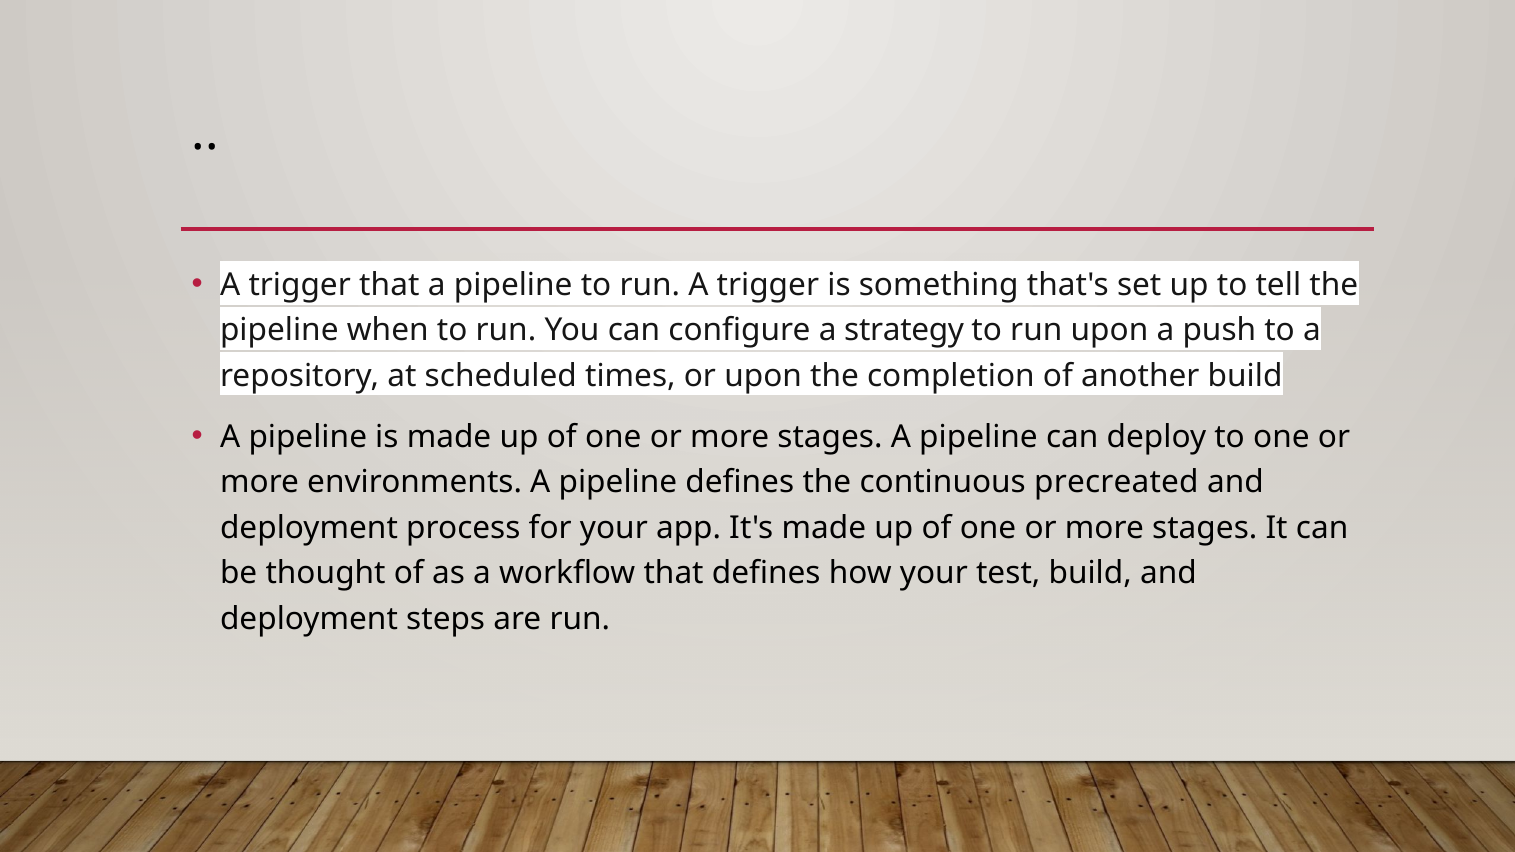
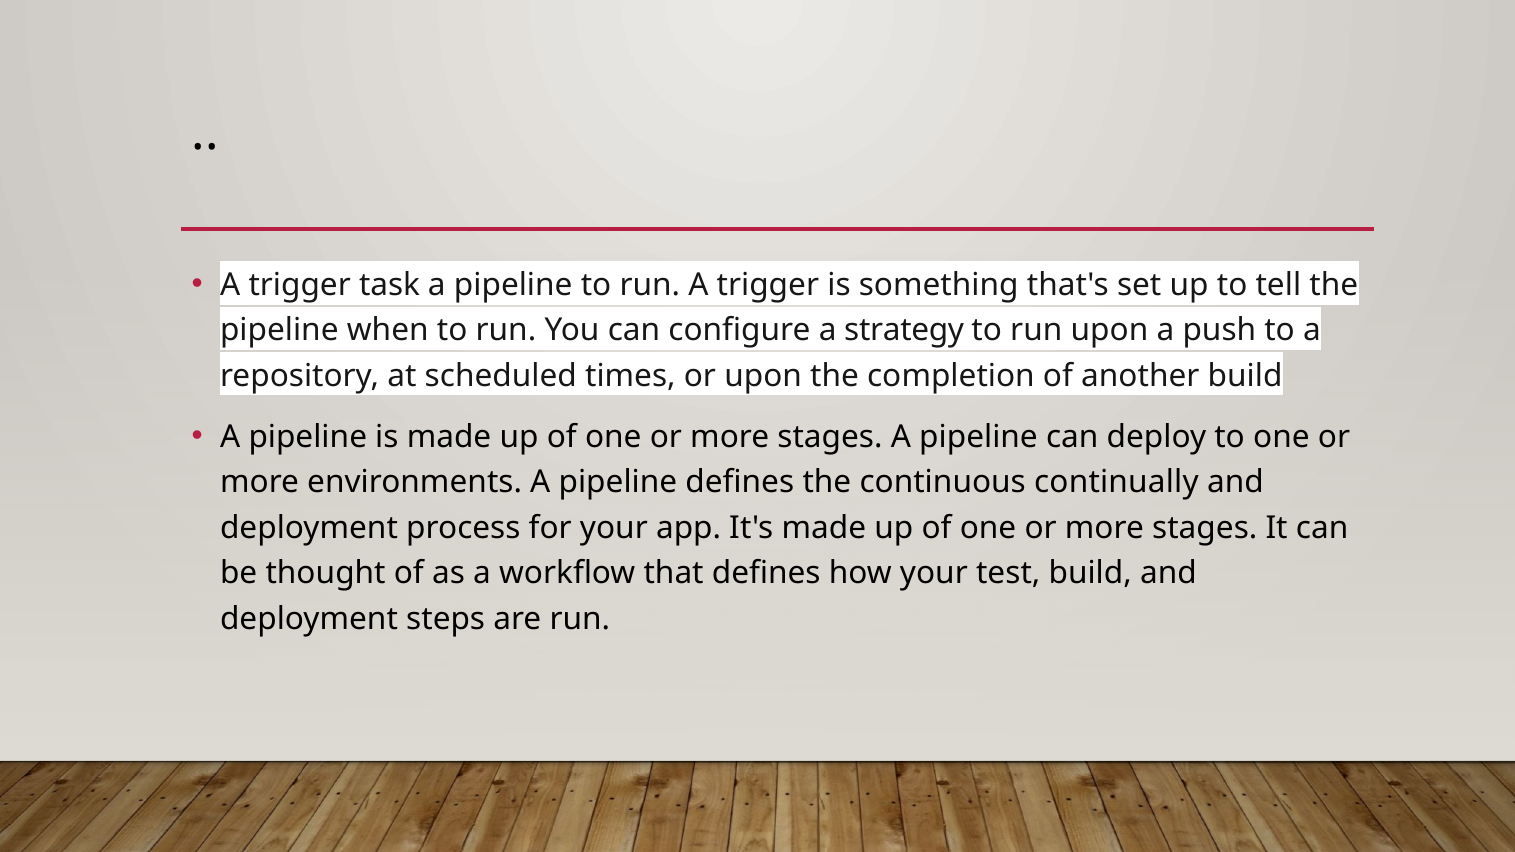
trigger that: that -> task (389, 285)
precreated: precreated -> continually (1116, 482)
